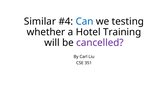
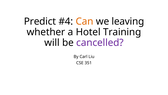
Similar: Similar -> Predict (40, 21)
Can colour: blue -> orange (85, 21)
testing: testing -> leaving (128, 21)
